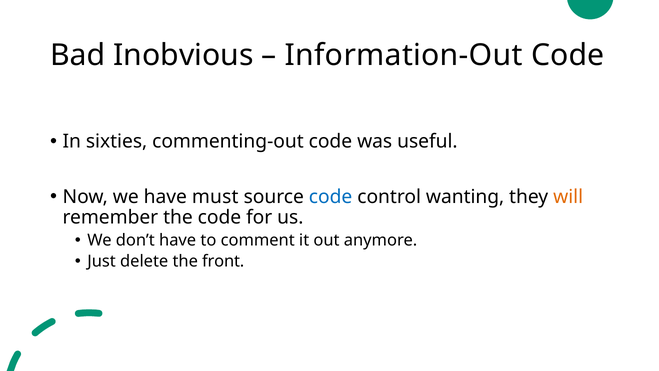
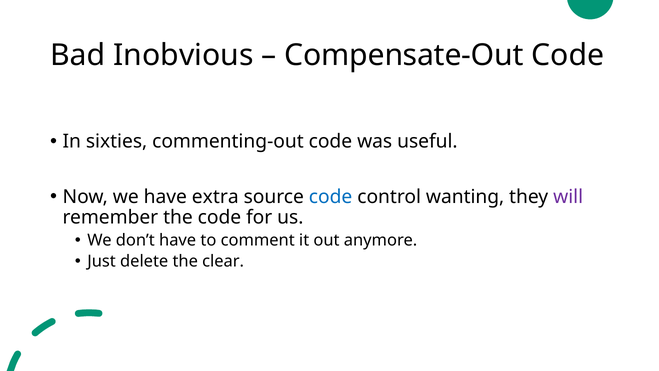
Information-Out: Information-Out -> Compensate-Out (404, 55)
must: must -> extra (215, 197)
will colour: orange -> purple (568, 197)
front: front -> clear (223, 261)
